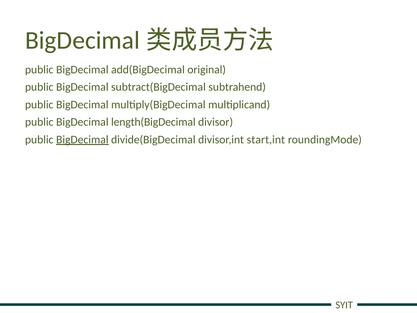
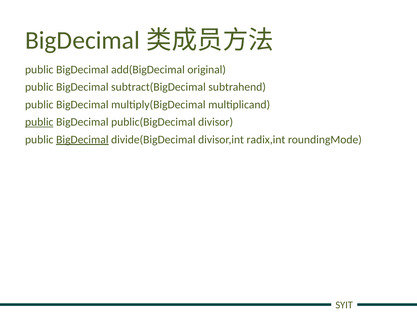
public underline: none -> present (39, 122)
length(BigDecimal: length(BigDecimal -> public(BigDecimal (153, 122)
start,int: start,int -> radix,int (266, 139)
